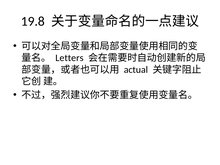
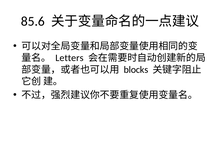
19.8: 19.8 -> 85.6 (33, 21)
actual: actual -> blocks (136, 70)
